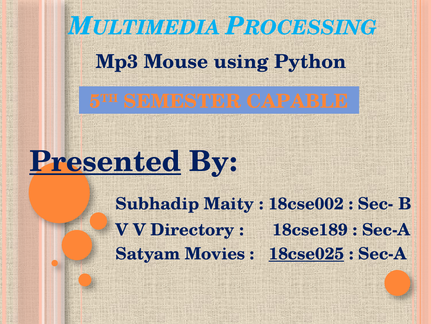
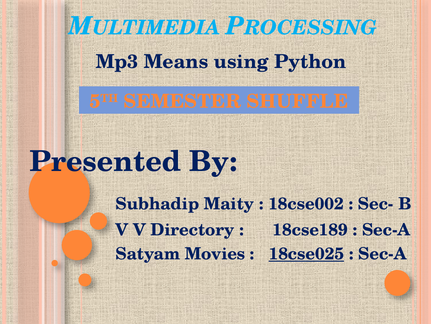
Mouse: Mouse -> Means (176, 62)
CAPABLE: CAPABLE -> SHUFFLE (297, 101)
Presented underline: present -> none (105, 161)
